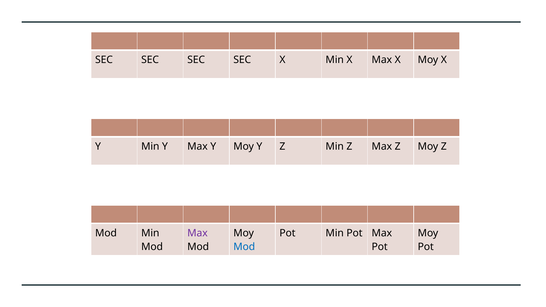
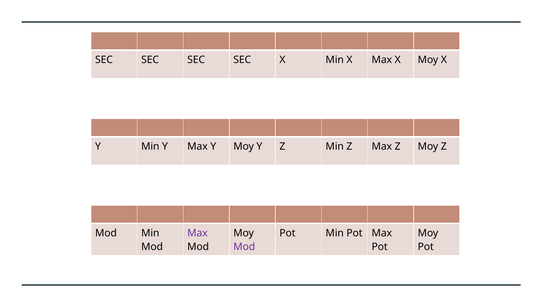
Mod colour: blue -> purple (244, 247)
